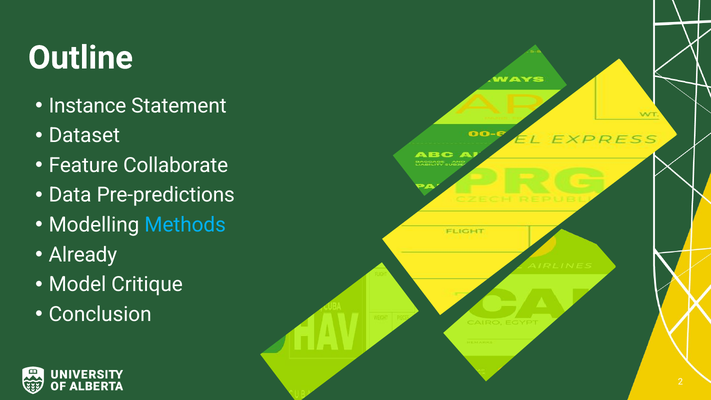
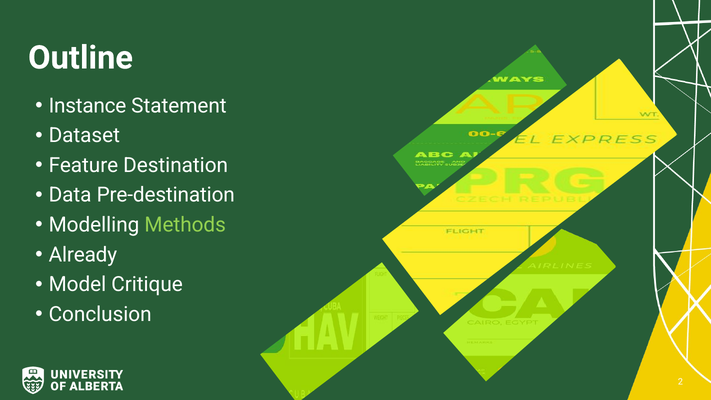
Collaborate: Collaborate -> Destination (176, 165)
Pre-predictions: Pre-predictions -> Pre-destination (166, 195)
Methods colour: light blue -> light green (185, 225)
